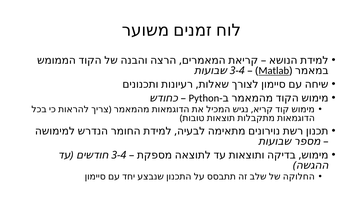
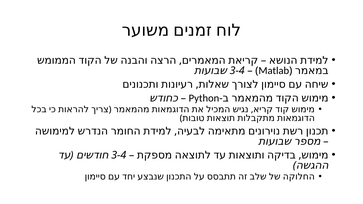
Matlab underline: present -> none (274, 71)
